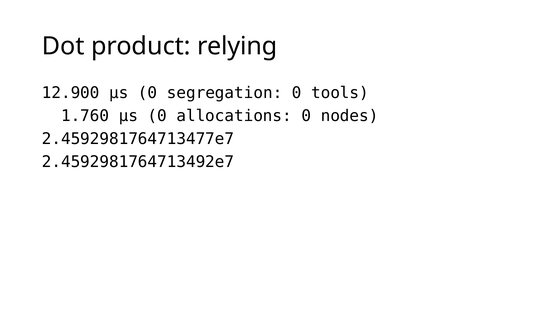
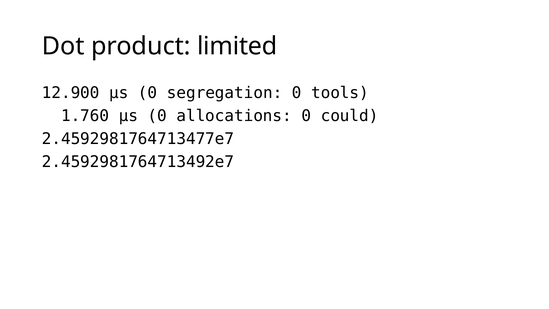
relying: relying -> limited (237, 46)
nodes: nodes -> could (350, 116)
